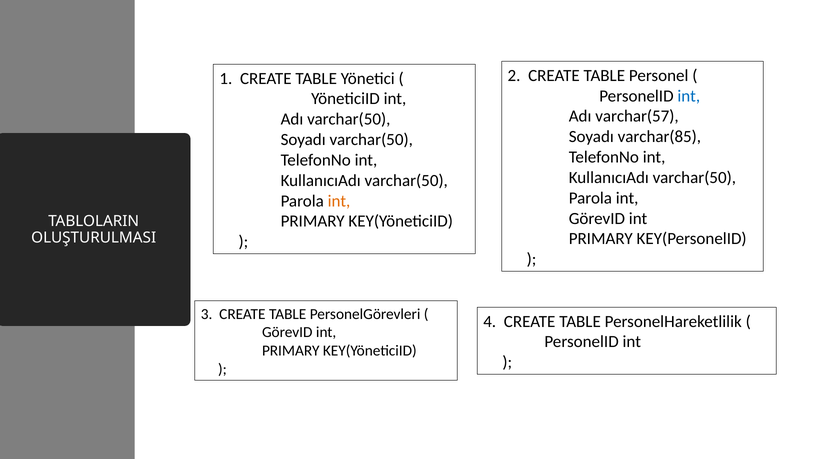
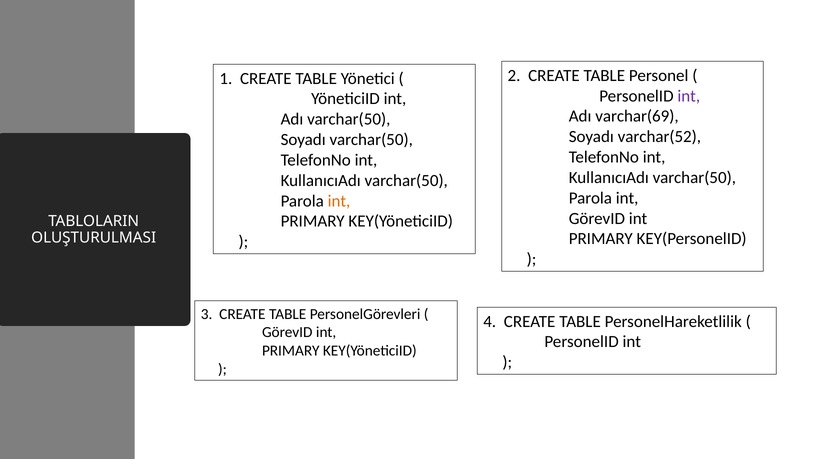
int colour: blue -> purple (689, 96)
varchar(57: varchar(57 -> varchar(69 (637, 116)
varchar(85: varchar(85 -> varchar(52 (659, 137)
